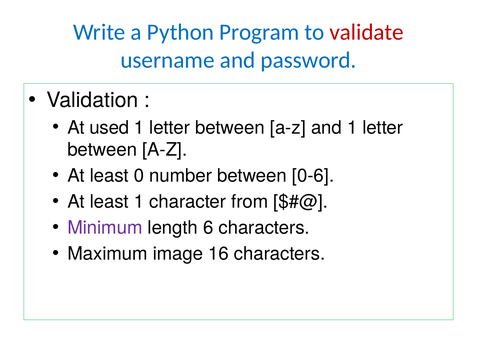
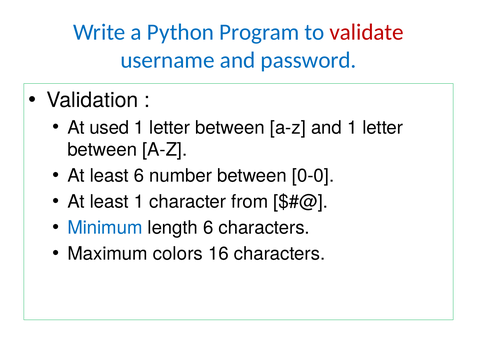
least 0: 0 -> 6 (139, 176)
0-6: 0-6 -> 0-0 (313, 176)
Minimum colour: purple -> blue (105, 228)
image: image -> colors (178, 254)
